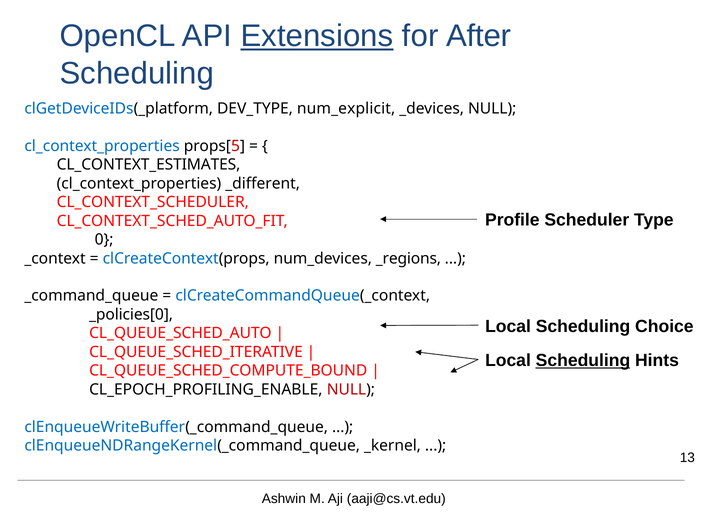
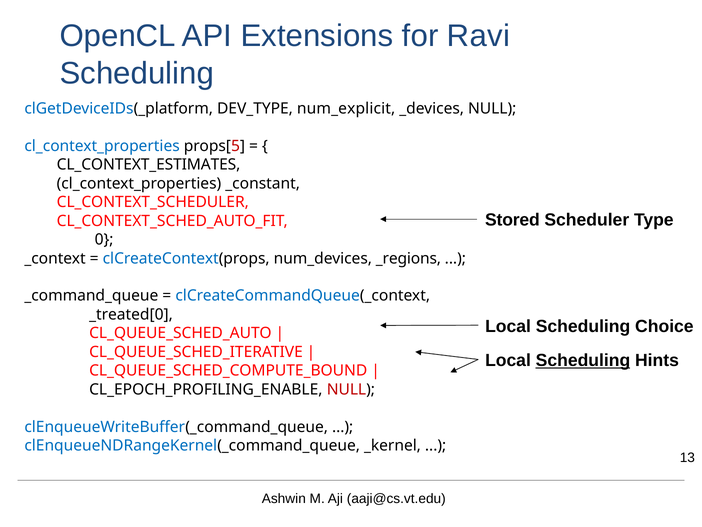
Extensions underline: present -> none (317, 36)
After: After -> Ravi (478, 36)
_different: _different -> _constant (263, 183)
Profile: Profile -> Stored (512, 220)
_policies[0: _policies[0 -> _treated[0 (131, 314)
